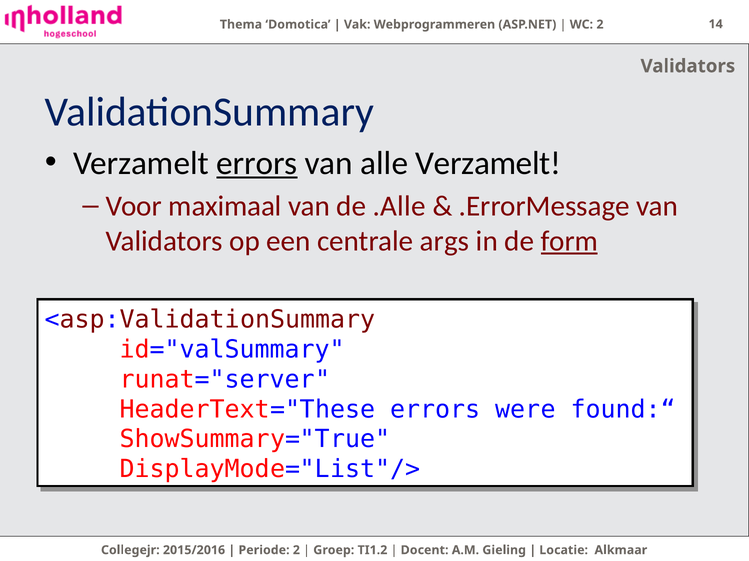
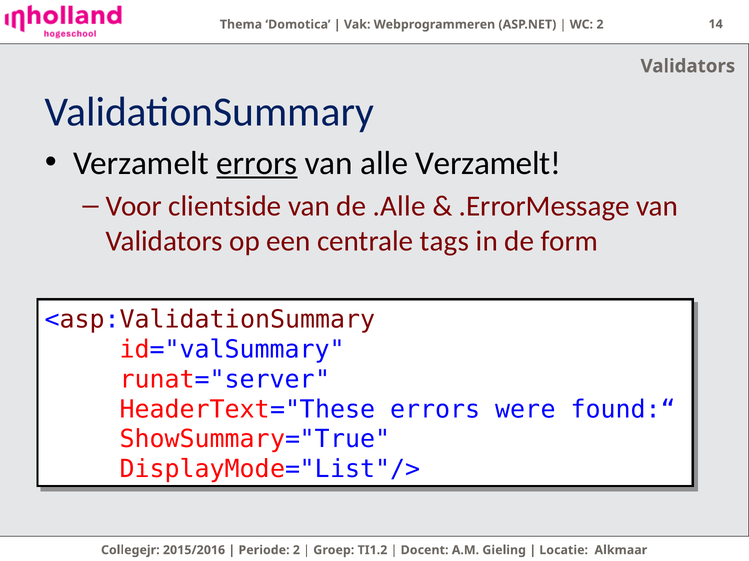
maximaal: maximaal -> clientside (225, 206)
args: args -> tags (444, 241)
form underline: present -> none (569, 241)
